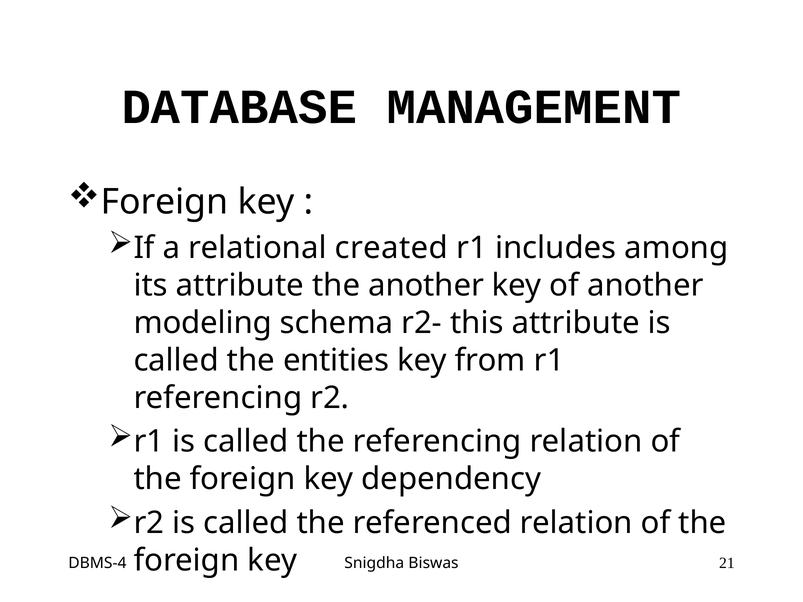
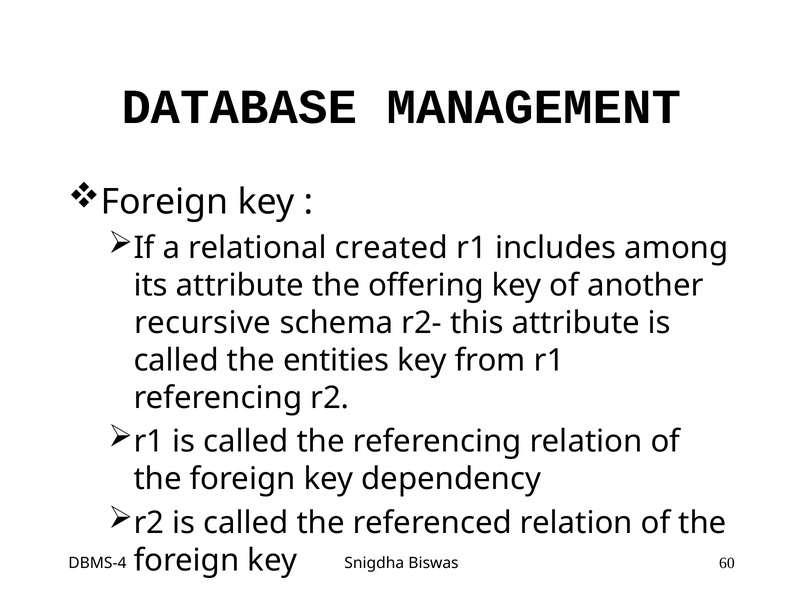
the another: another -> offering (426, 286)
modeling: modeling -> recursive (202, 323)
21: 21 -> 60 (727, 563)
